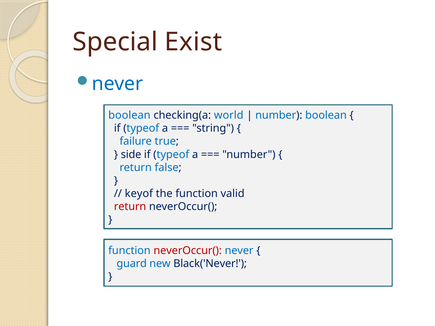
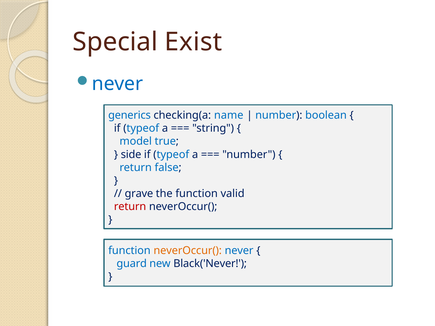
boolean: boolean -> generics (130, 115)
world: world -> name (229, 115)
failure: failure -> model (136, 141)
keyof: keyof -> grave (139, 194)
neverOccur( colour: red -> orange (188, 251)
